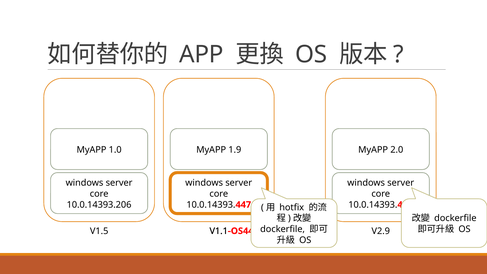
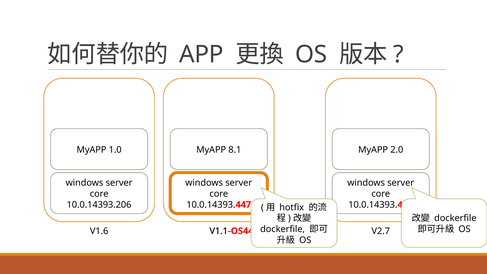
1.9: 1.9 -> 8.1 (235, 150)
V1.5: V1.5 -> V1.6 (99, 231)
V2.9: V2.9 -> V2.7 (381, 231)
